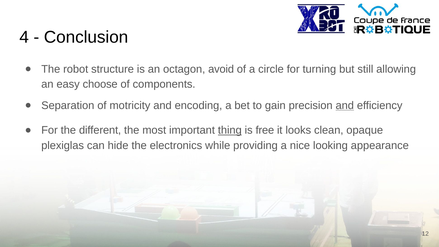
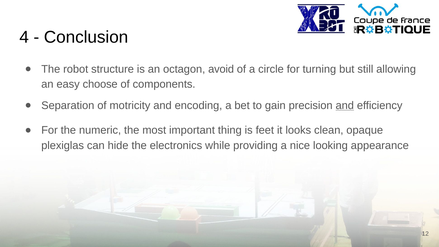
different: different -> numeric (100, 130)
thing underline: present -> none (230, 130)
free: free -> feet (265, 130)
